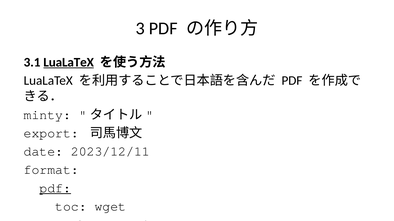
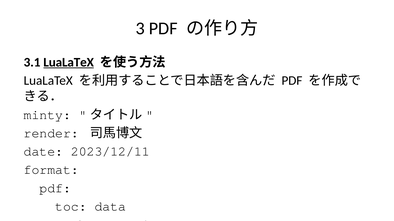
export: export -> render (51, 133)
pdf underline: present -> none (55, 189)
toc wget: wget -> data (110, 207)
